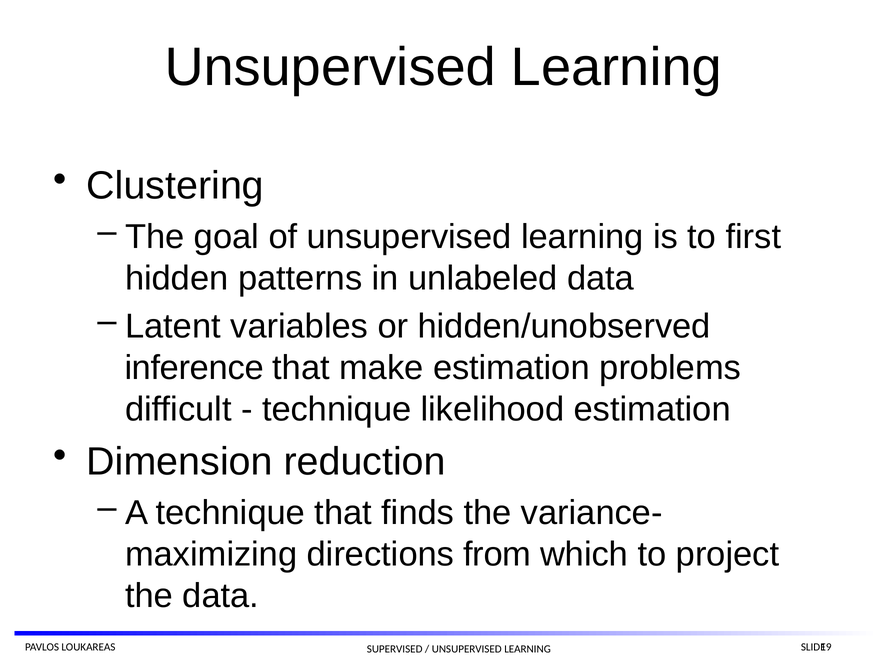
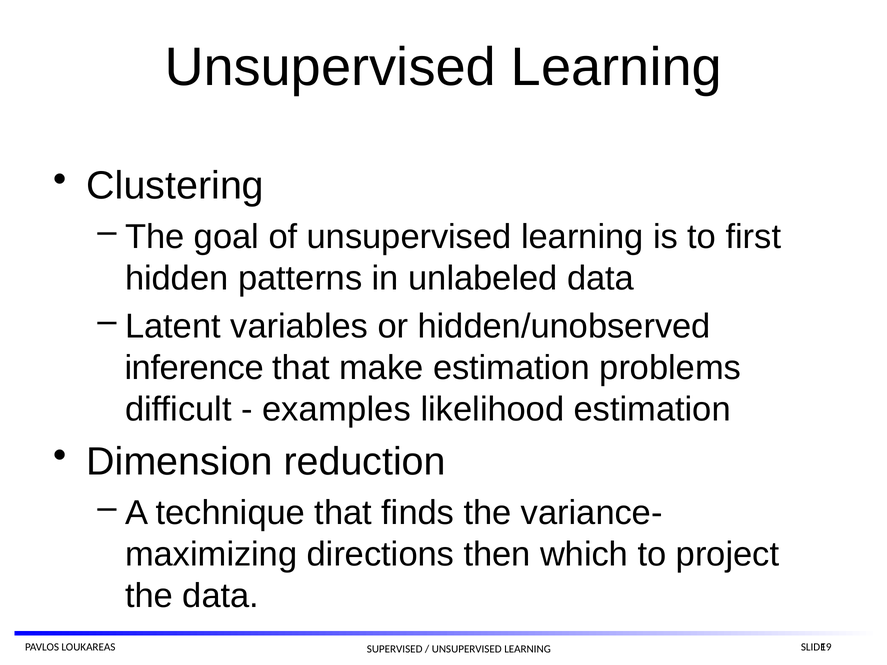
technique: technique -> examples (337, 410)
from: from -> then (497, 554)
